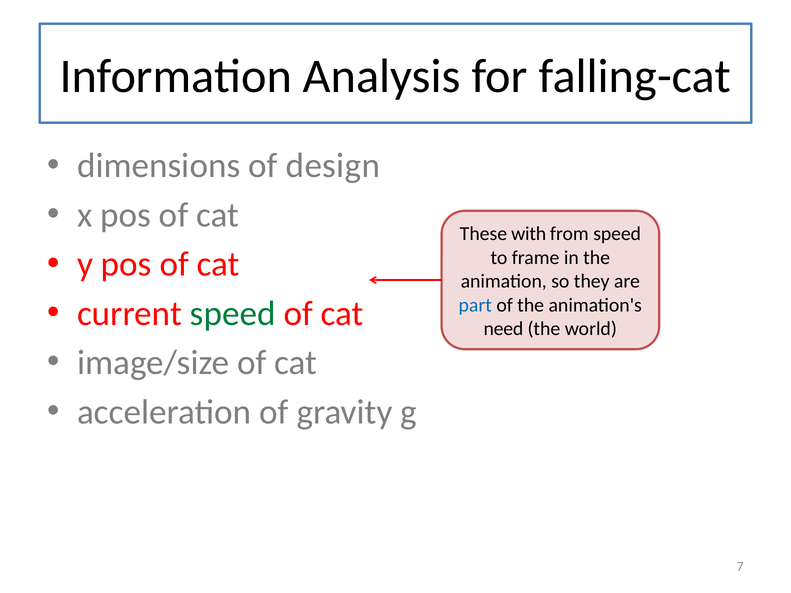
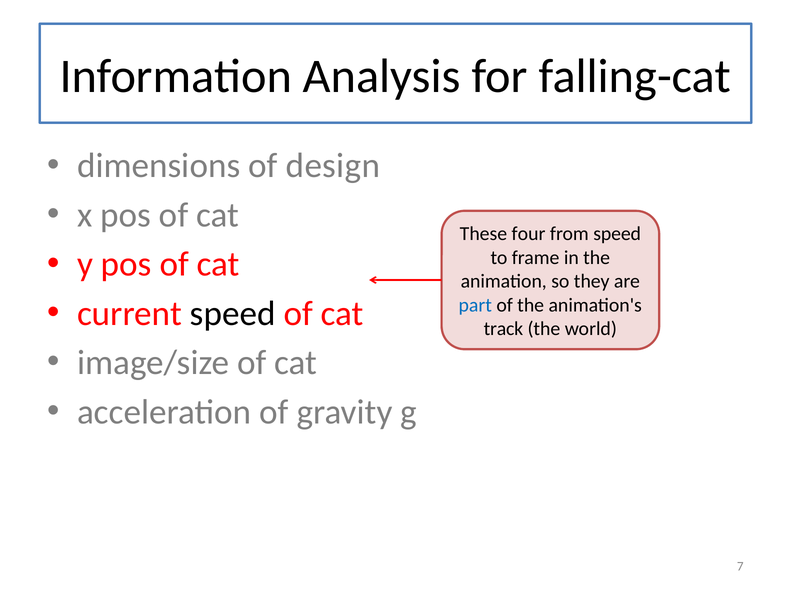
with: with -> four (529, 234)
speed colour: green -> black (233, 314)
need: need -> track (503, 329)
